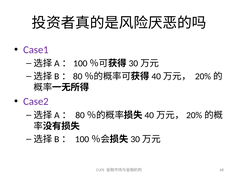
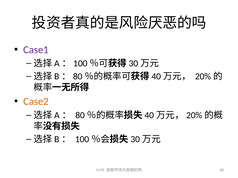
Case2 colour: purple -> orange (36, 102)
